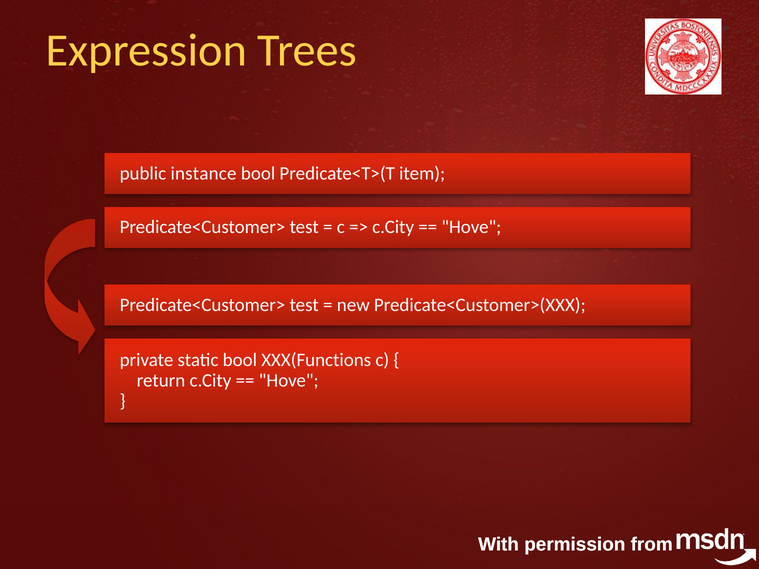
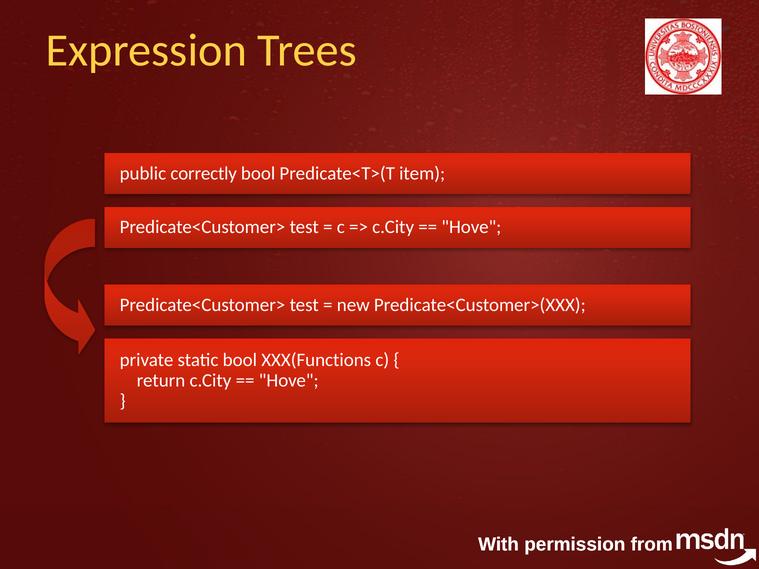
instance: instance -> correctly (204, 174)
